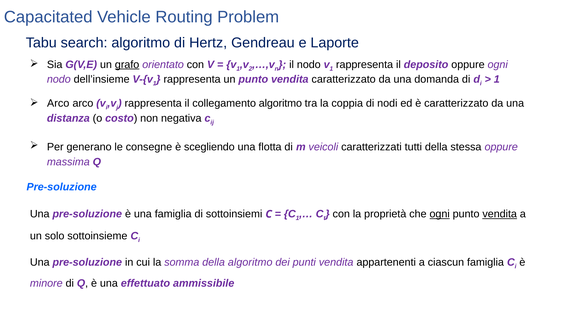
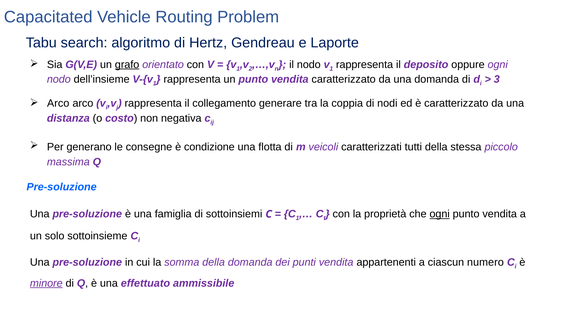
1: 1 -> 3 (497, 79)
collegamento algoritmo: algoritmo -> generare (280, 103)
scegliendo: scegliendo -> condizione (209, 147)
stessa oppure: oppure -> piccolo (501, 147)
vendita underline: present -> none (500, 214)
della algoritmo: algoritmo -> domanda (250, 262)
ciascun famiglia: famiglia -> numero (485, 262)
minore underline: none -> present (46, 283)
